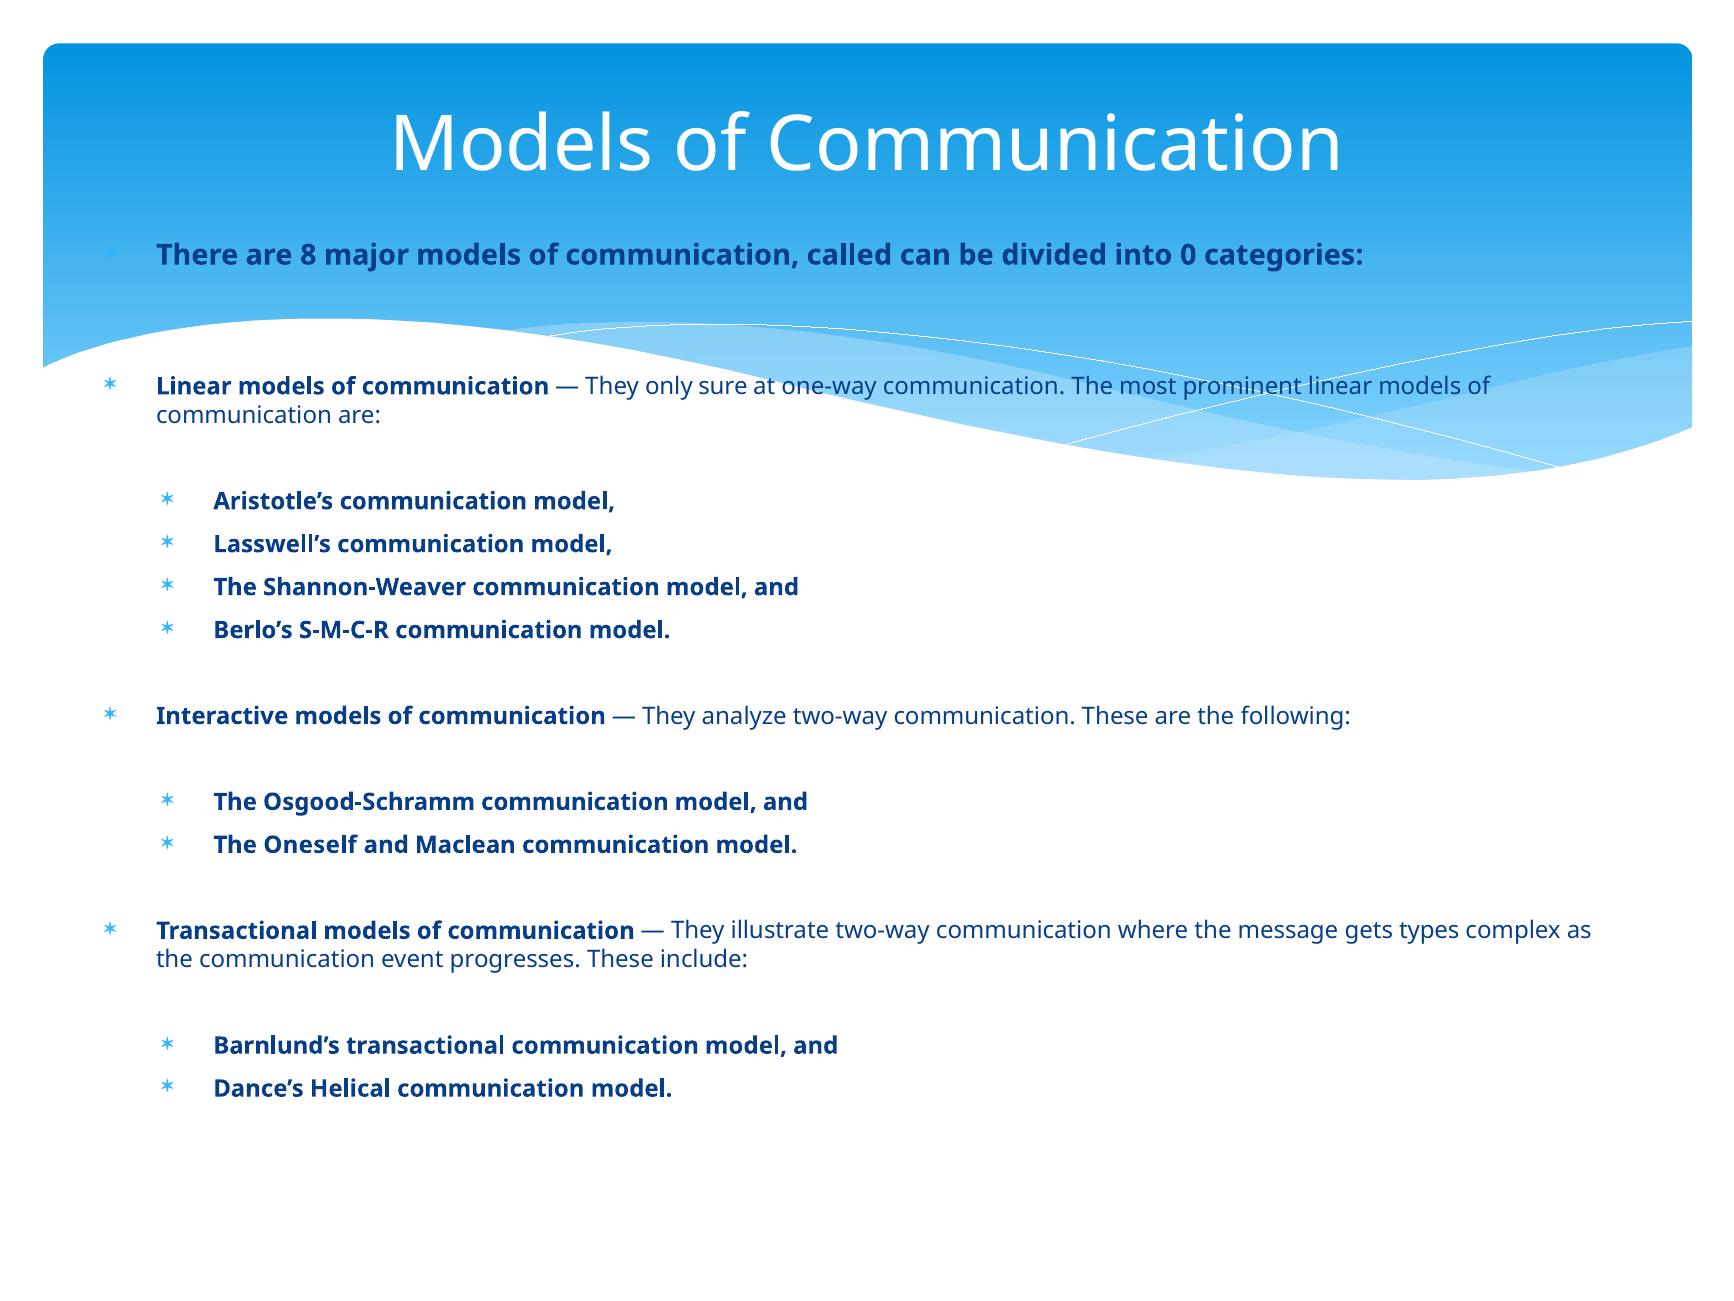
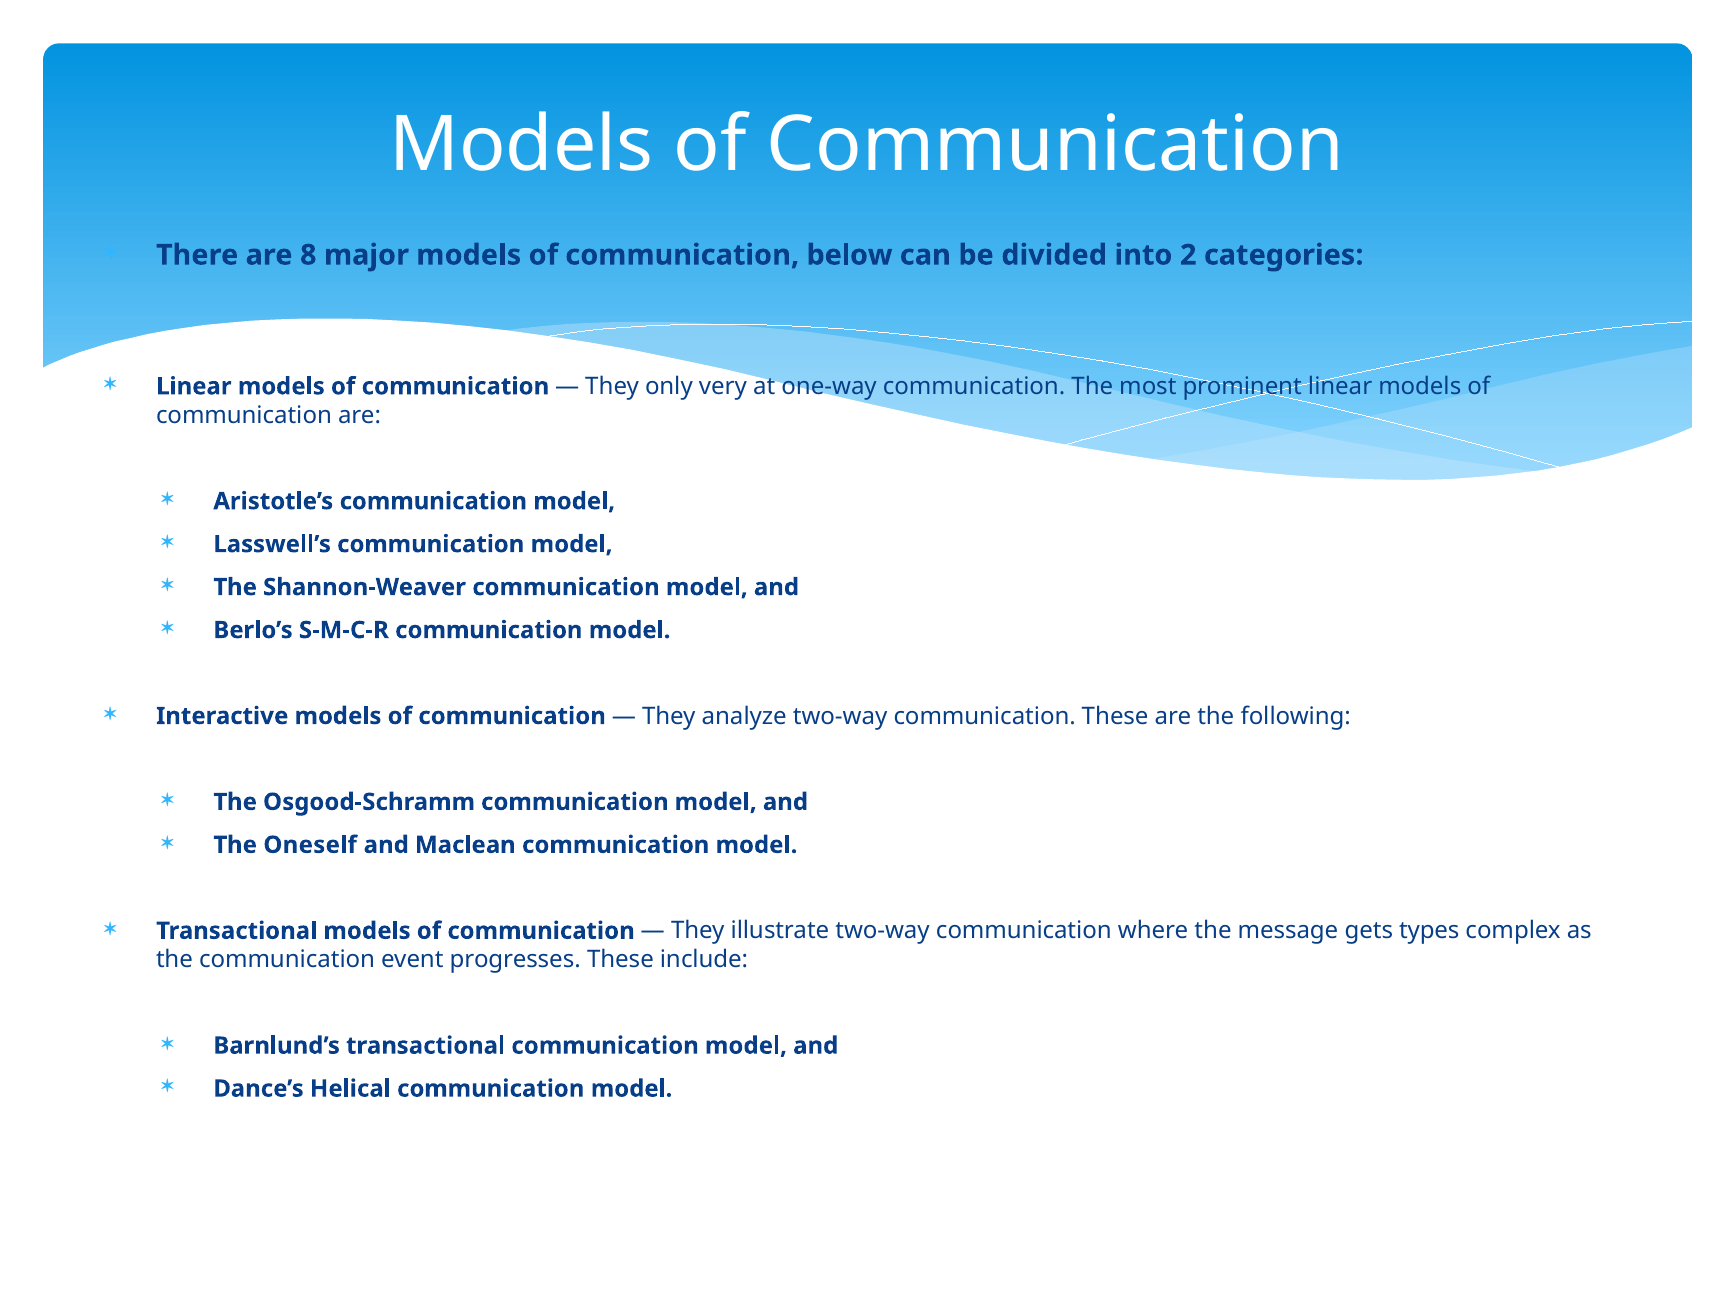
called: called -> below (850, 255)
0: 0 -> 2 (1188, 255)
sure: sure -> very (723, 386)
